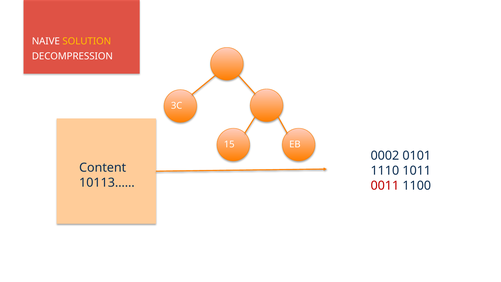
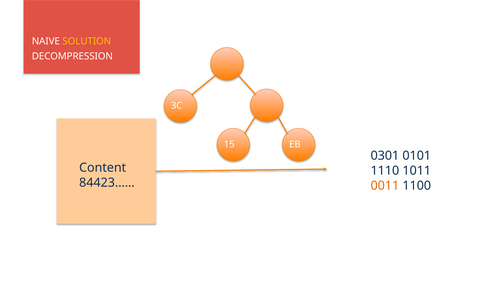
0002: 0002 -> 0301 (385, 156)
10113……: 10113…… -> 84423…… (107, 183)
0011 colour: red -> orange (385, 186)
